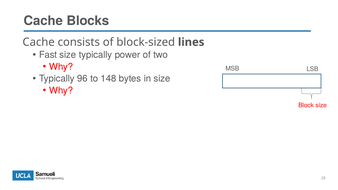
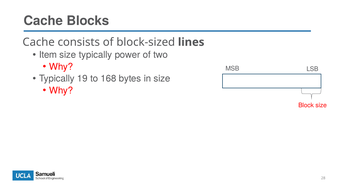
Fast: Fast -> Item (48, 55)
96: 96 -> 19 (82, 79)
148: 148 -> 168 (109, 79)
